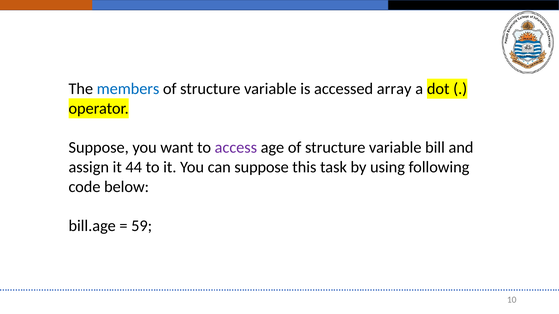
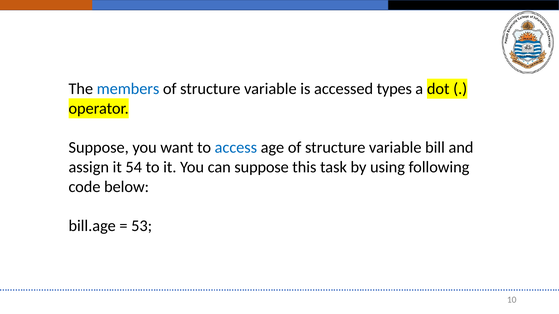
array: array -> types (394, 89)
access colour: purple -> blue (236, 148)
44: 44 -> 54 (134, 167)
59: 59 -> 53 (142, 226)
